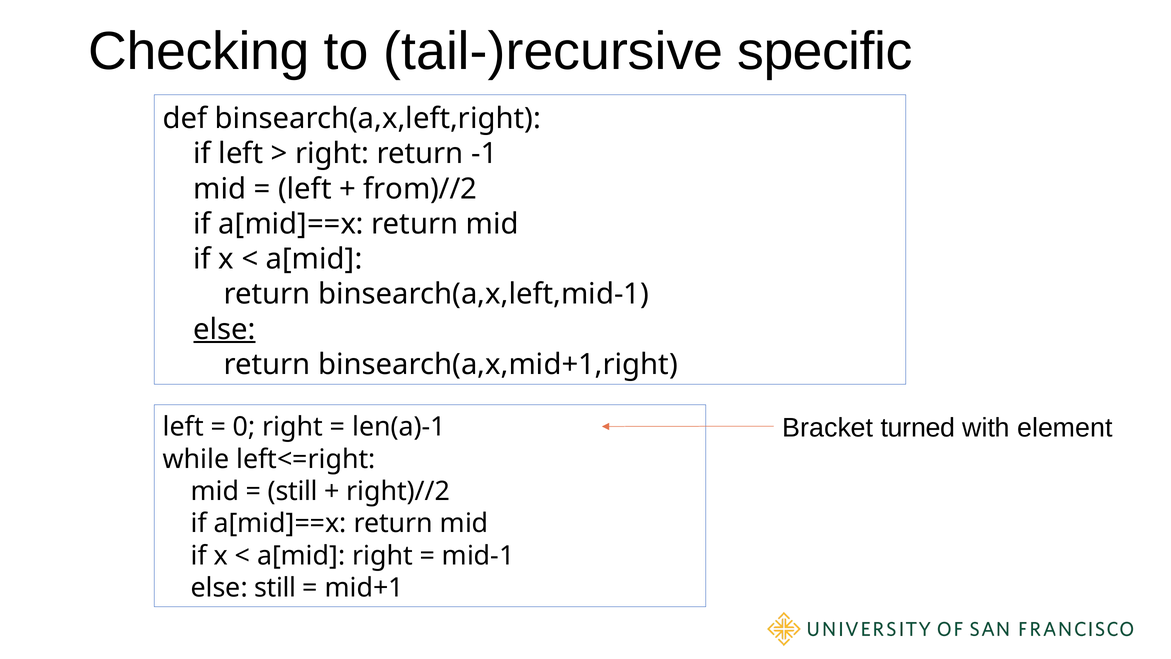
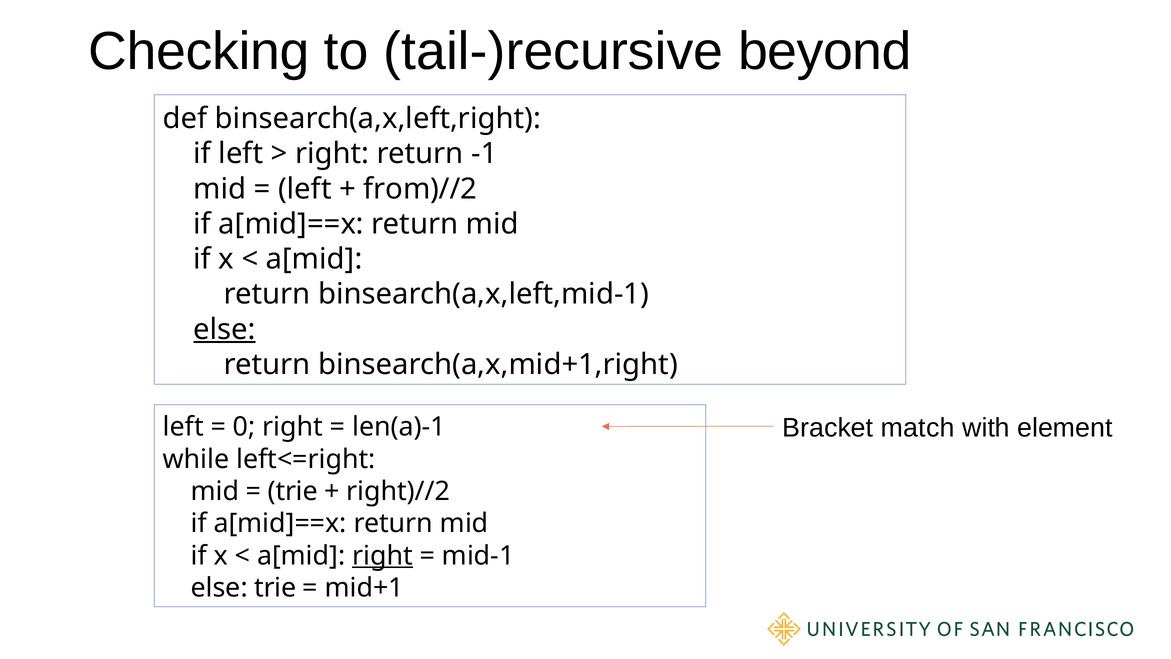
specific: specific -> beyond (825, 51)
turned: turned -> match (918, 428)
still: still -> trie (293, 491)
right underline: none -> present (382, 556)
else still: still -> trie (275, 588)
